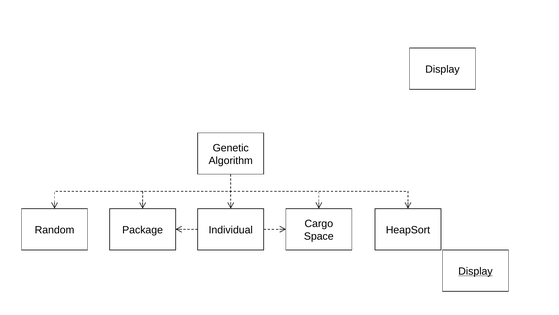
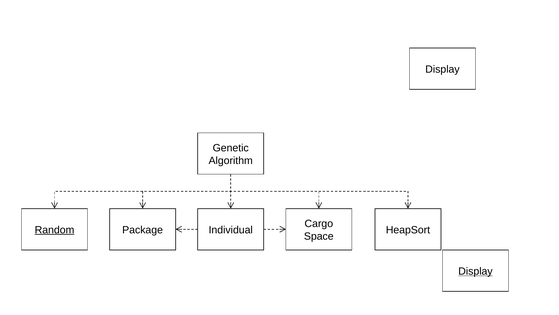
Random underline: none -> present (55, 230)
